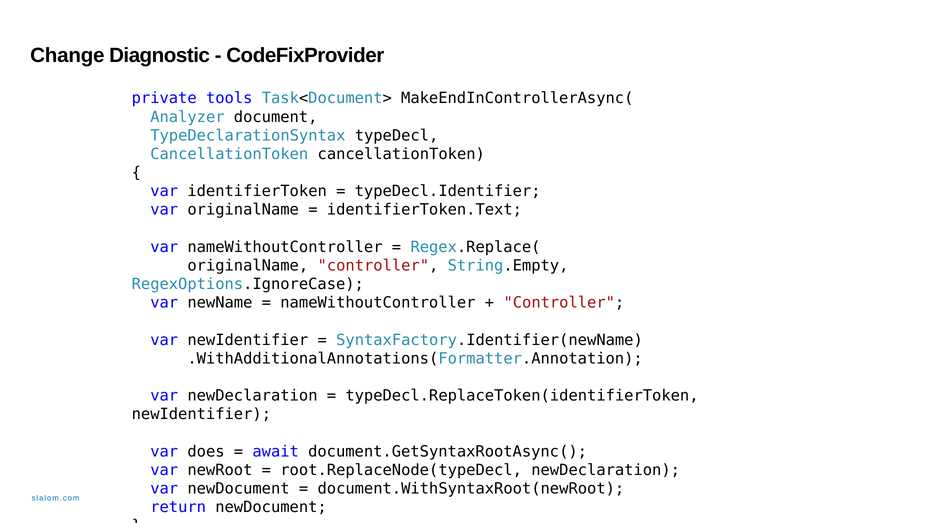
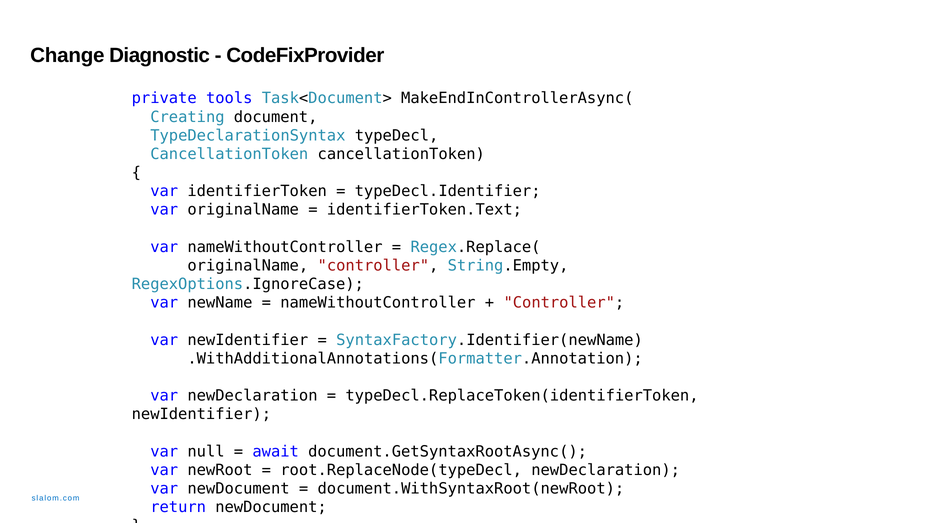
Analyzer: Analyzer -> Creating (187, 117)
does: does -> null (206, 451)
